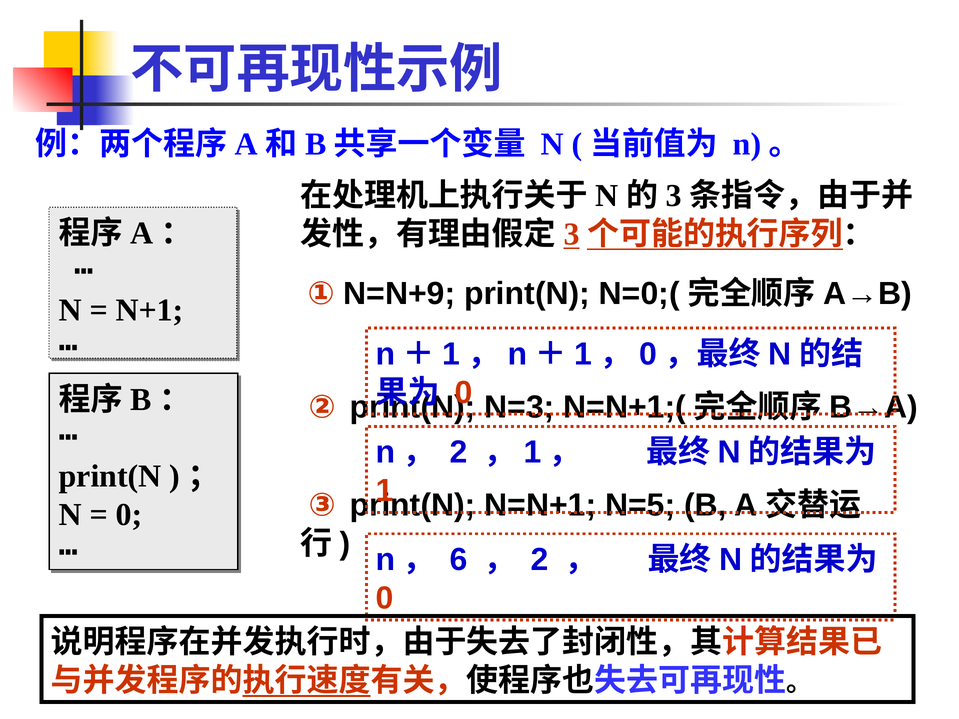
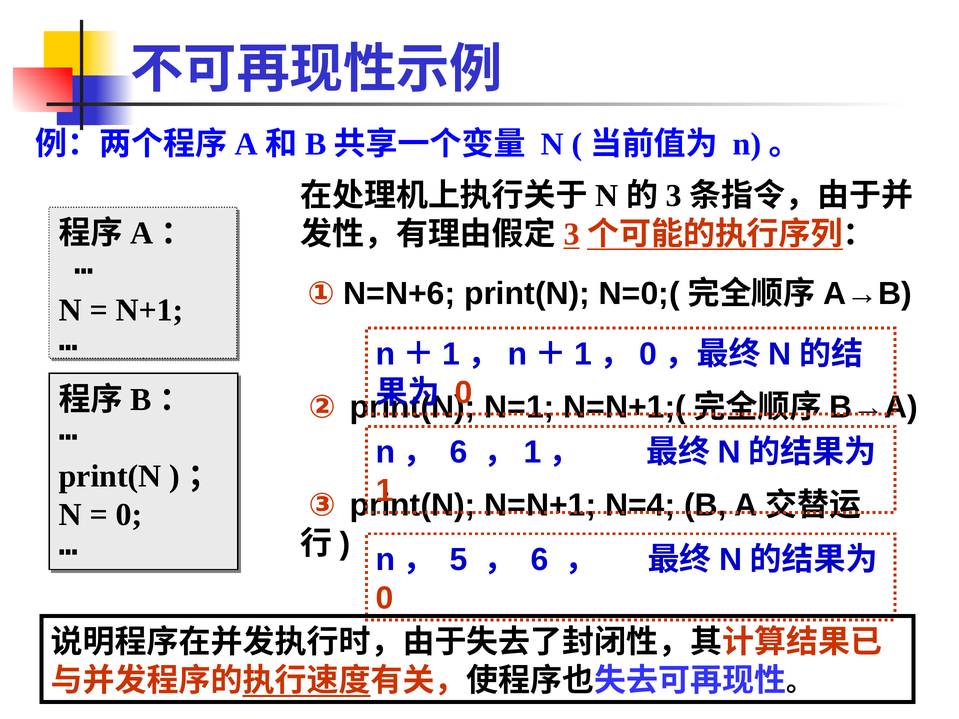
N=N+9: N=N+9 -> N=N+6 (399, 294)
N=3: N=3 -> N=1 (519, 407)
n， 2: 2 -> 6 (459, 453)
N=5: N=5 -> N=4 (640, 505)
6: 6 -> 5 (459, 560)
2: 2 -> 6 (540, 560)
